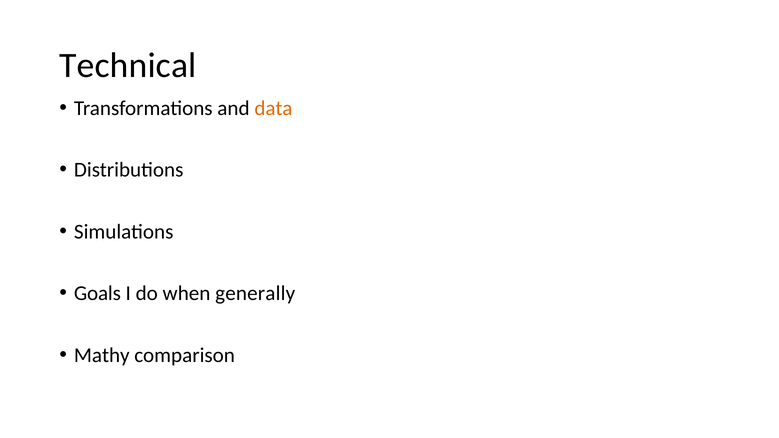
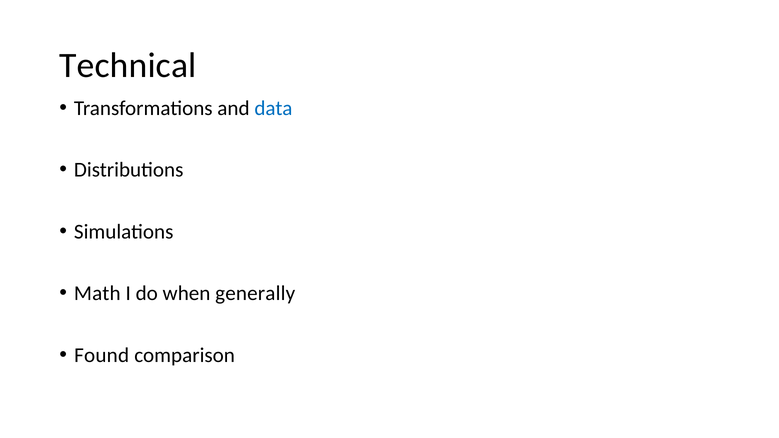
data colour: orange -> blue (273, 108)
Goals: Goals -> Math (97, 293)
Mathy: Mathy -> Found (102, 355)
